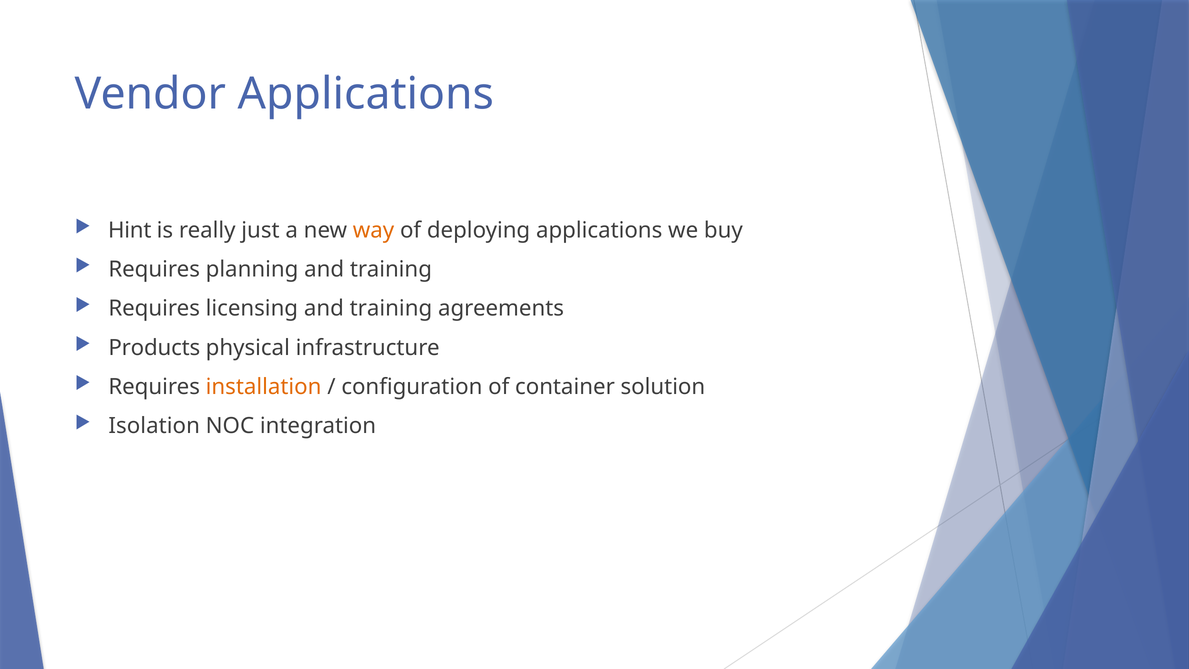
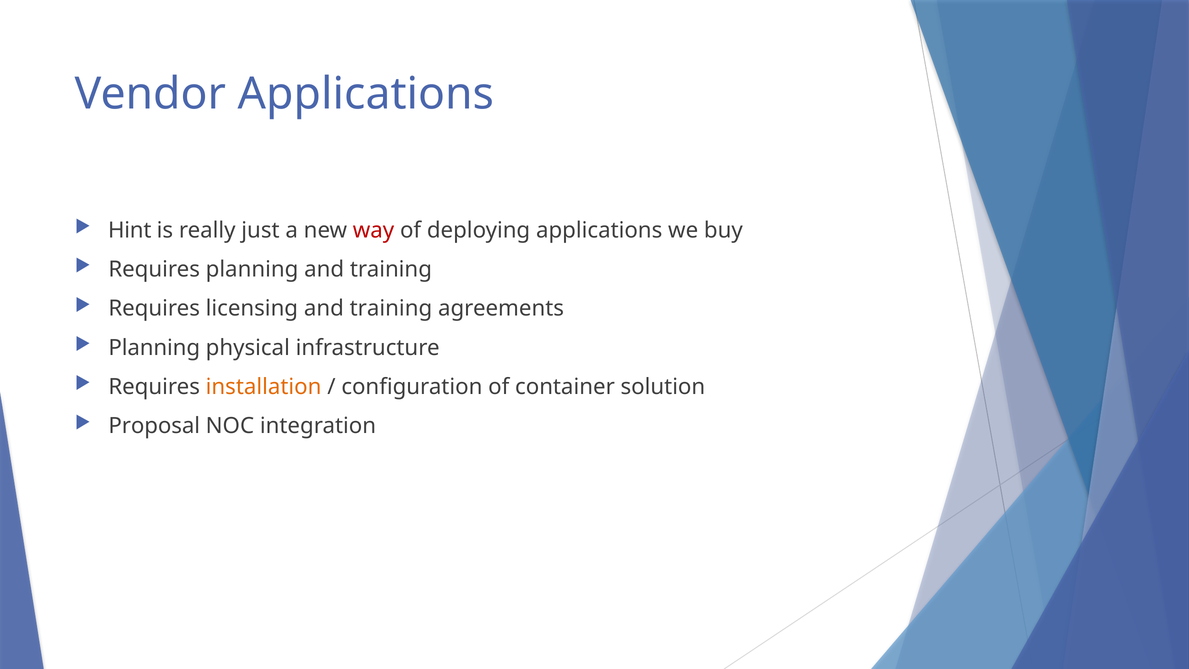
way colour: orange -> red (374, 230)
Products: Products -> Planning (154, 348)
Isolation: Isolation -> Proposal (154, 426)
